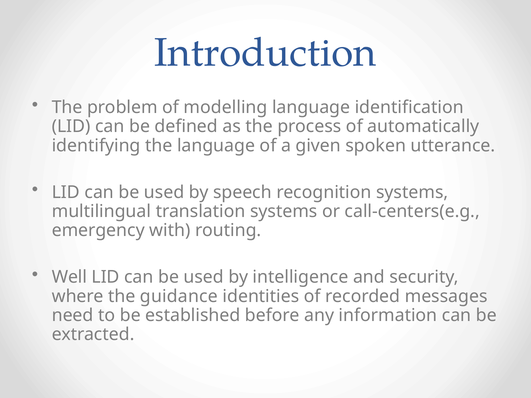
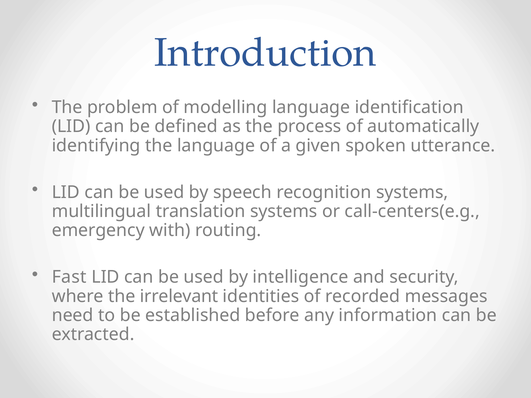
Well: Well -> Fast (69, 277)
guidance: guidance -> irrelevant (179, 296)
